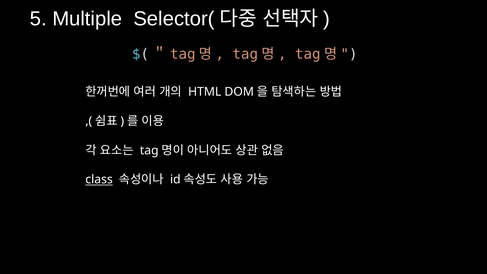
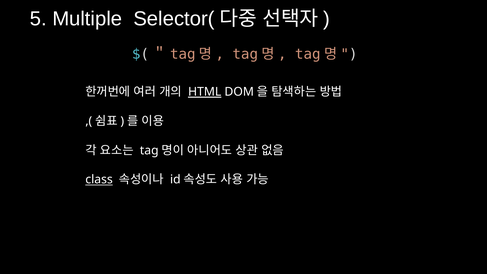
HTML underline: none -> present (205, 92)
